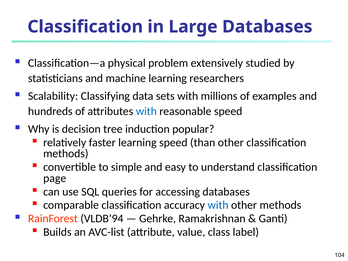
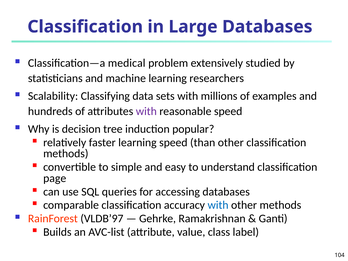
physical: physical -> medical (127, 63)
with colour: blue -> purple (146, 111)
VLDB’94: VLDB’94 -> VLDB’97 (102, 219)
